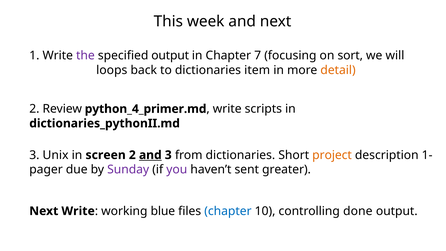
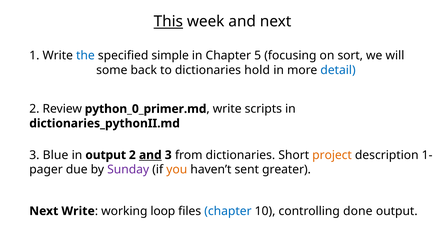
This underline: none -> present (168, 22)
the colour: purple -> blue (85, 56)
specified output: output -> simple (170, 56)
7: 7 -> 5 (258, 56)
loops: loops -> some (112, 70)
item: item -> hold (257, 70)
detail colour: orange -> blue (338, 70)
python_4_primer.md: python_4_primer.md -> python_0_primer.md (146, 109)
Unix: Unix -> Blue (56, 155)
in screen: screen -> output (106, 155)
you colour: purple -> orange (177, 169)
blue: blue -> loop (163, 211)
